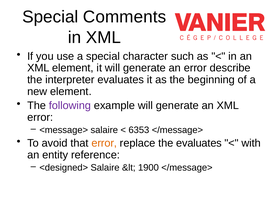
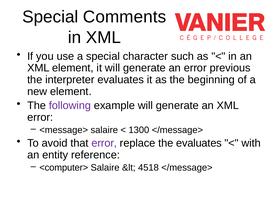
describe: describe -> previous (230, 68)
6353: 6353 -> 1300 (139, 130)
error colour: orange -> purple (104, 143)
<designed>: <designed> -> <computer> (64, 167)
1900: 1900 -> 4518 (148, 167)
